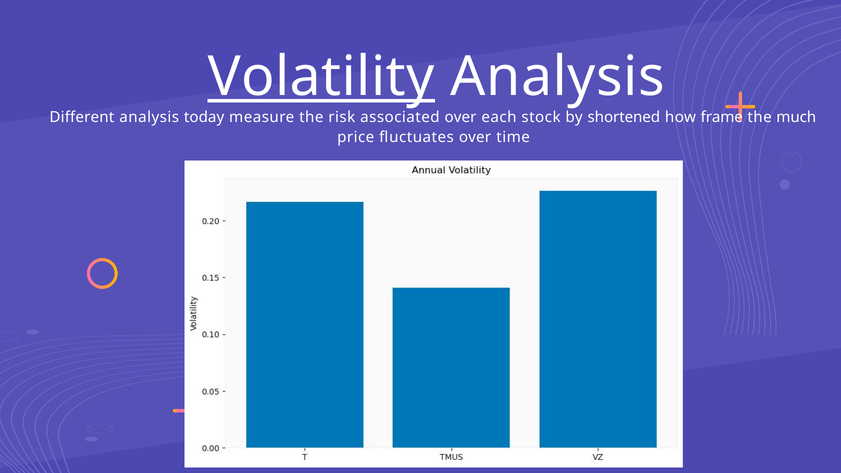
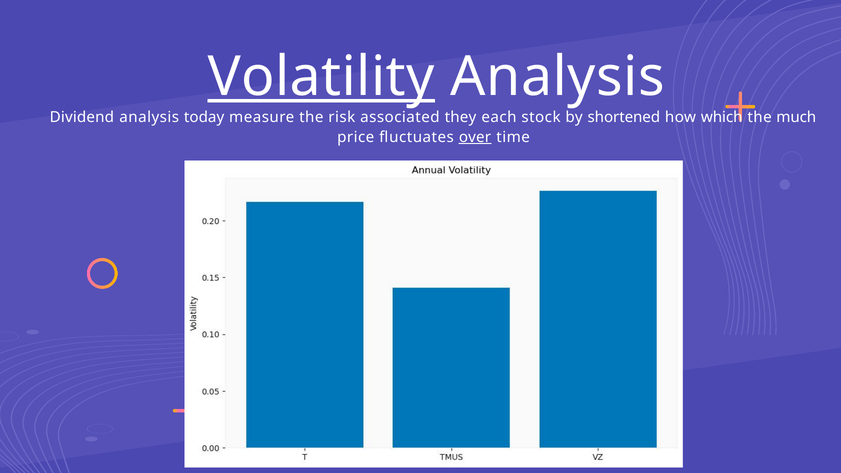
Different: Different -> Dividend (82, 117)
associated over: over -> they (460, 117)
frame: frame -> which (722, 117)
over underline: none -> present (475, 137)
